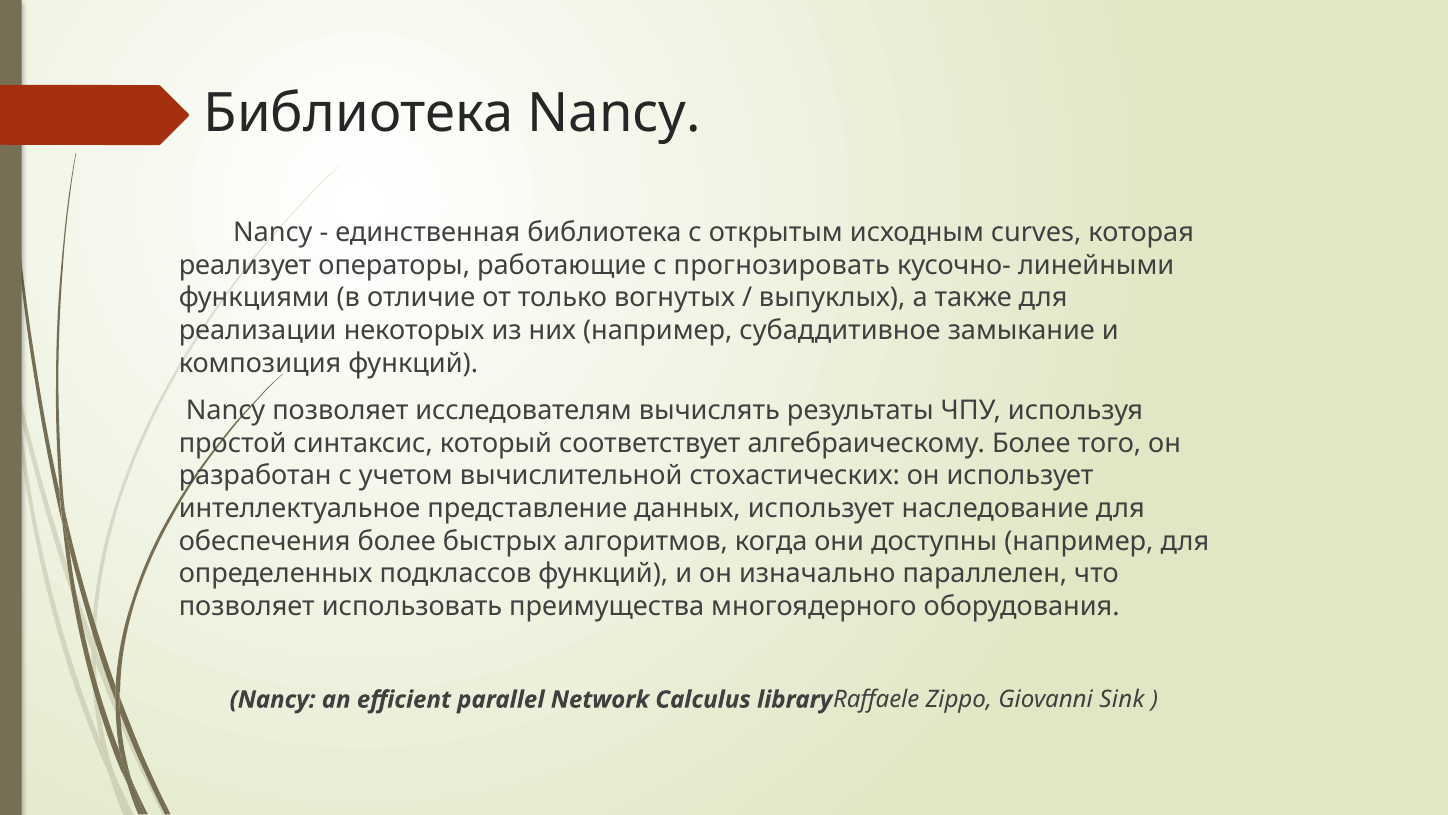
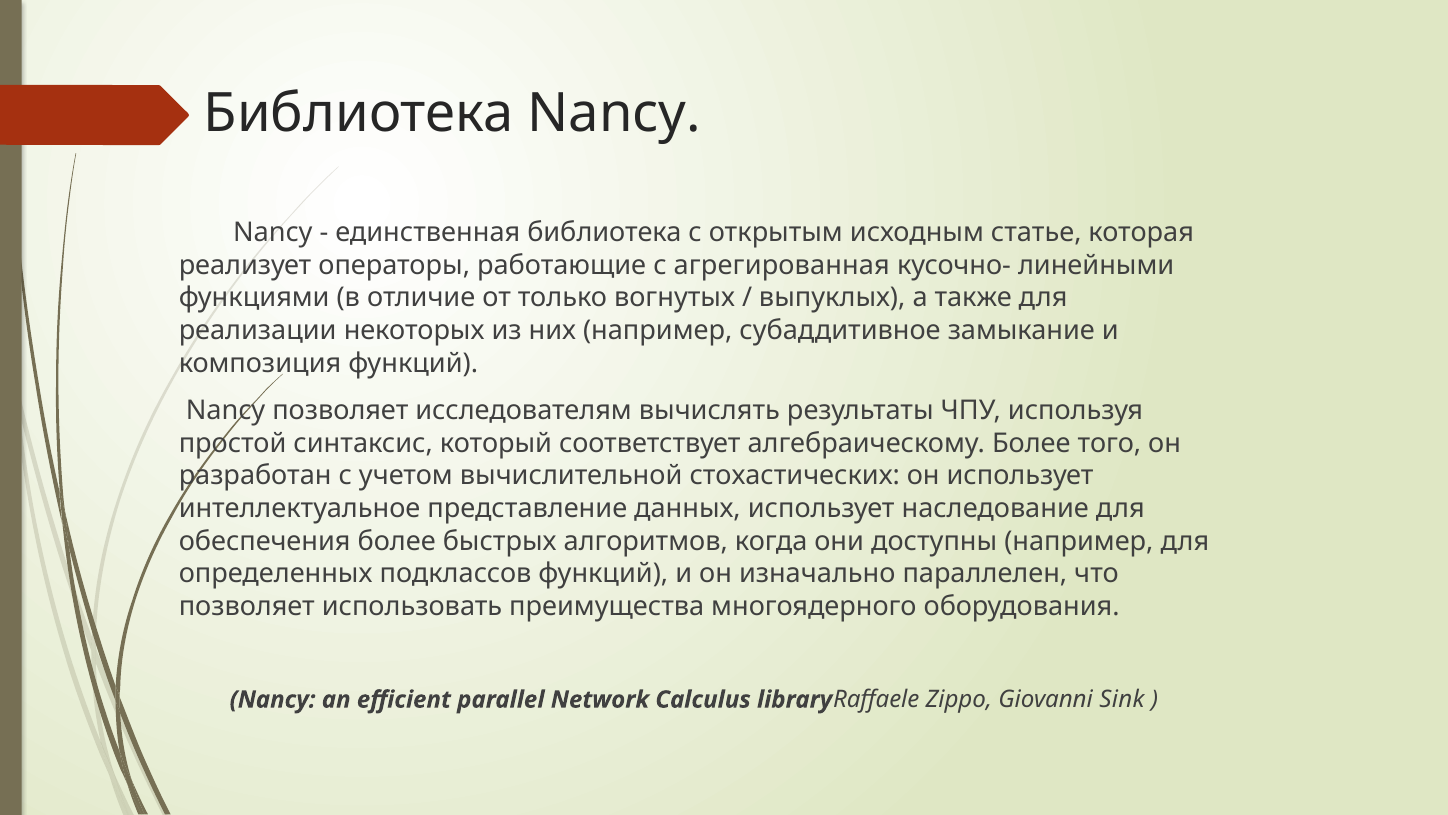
curves: curves -> статье (1036, 233)
прогнозировать: прогнозировать -> агрегированная (782, 265)
